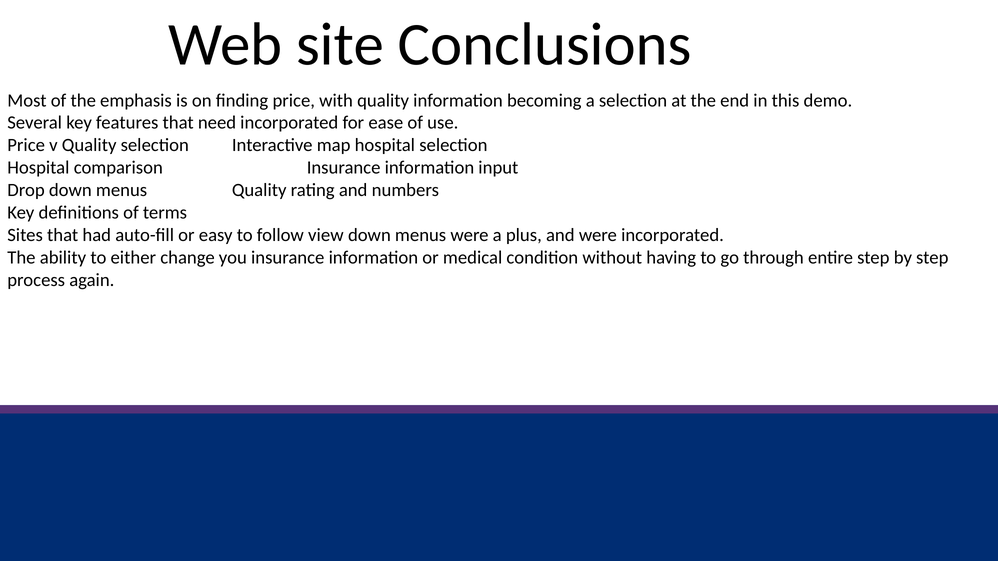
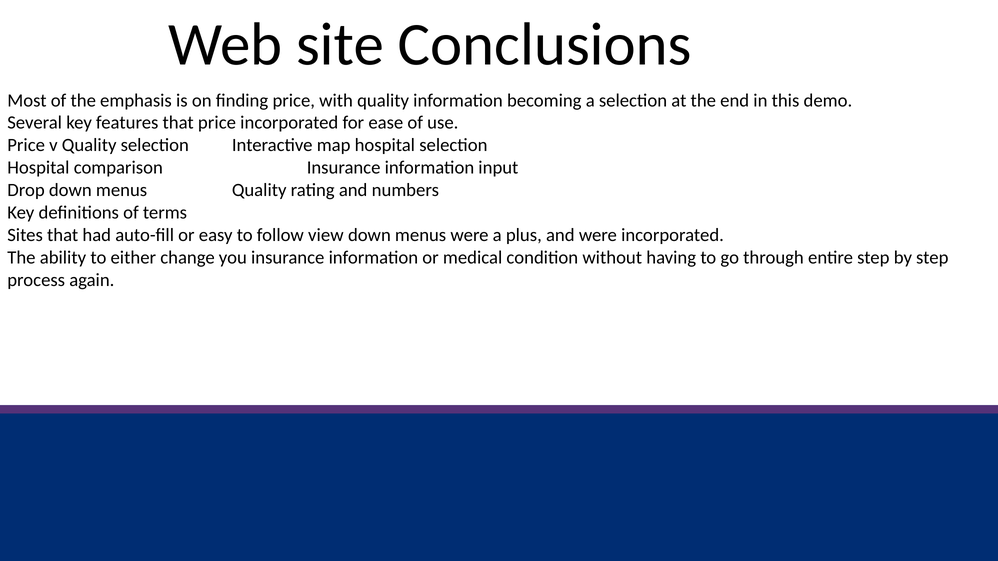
that need: need -> price (217, 123)
